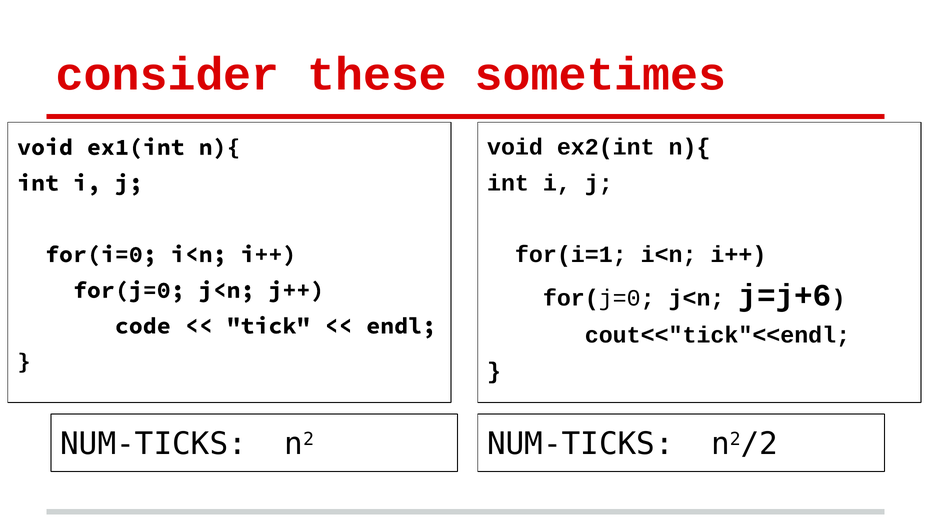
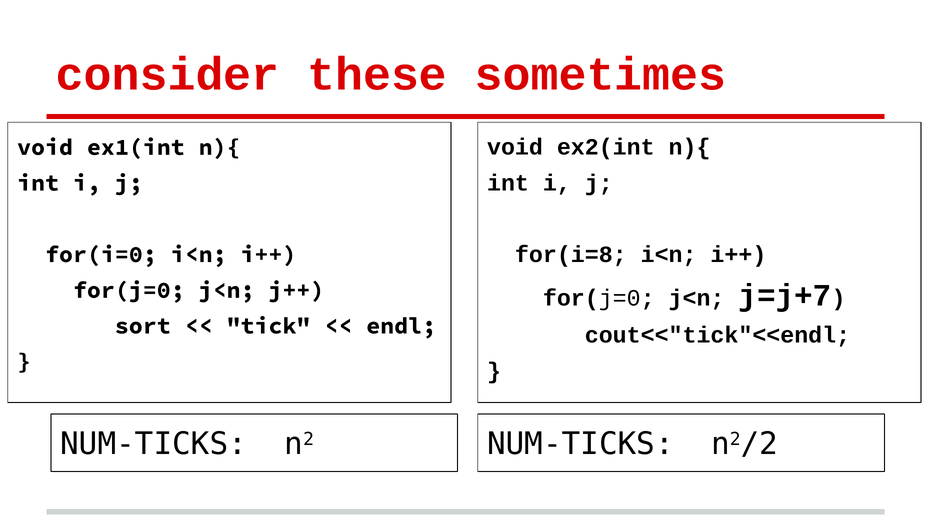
for(i=1: for(i=1 -> for(i=8 (571, 254)
j=j+6: j=j+6 -> j=j+7 (785, 295)
code: code -> sort (143, 326)
